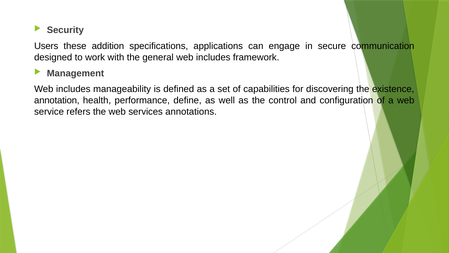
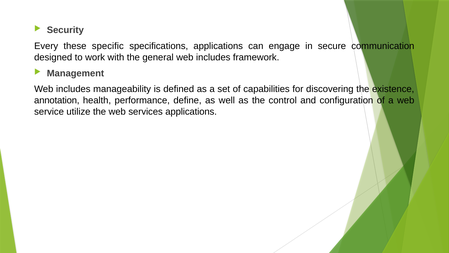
Users: Users -> Every (46, 46)
addition: addition -> specific (108, 46)
refers: refers -> utilize (78, 112)
services annotations: annotations -> applications (191, 112)
